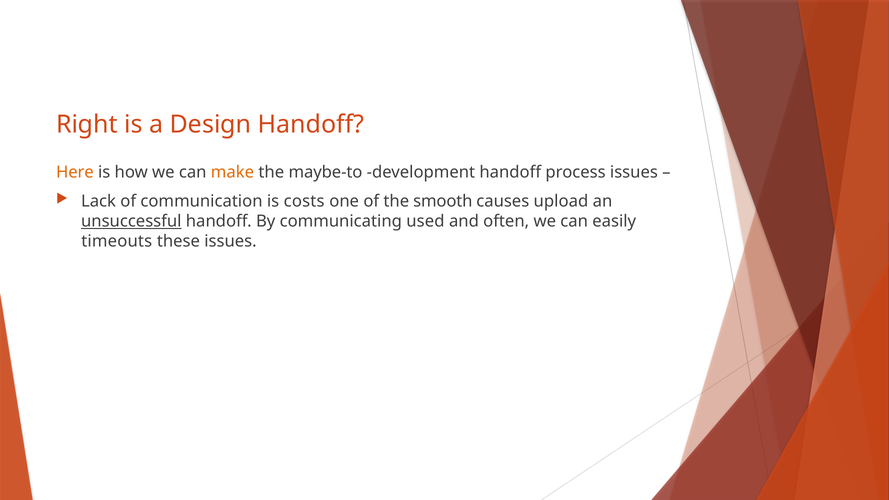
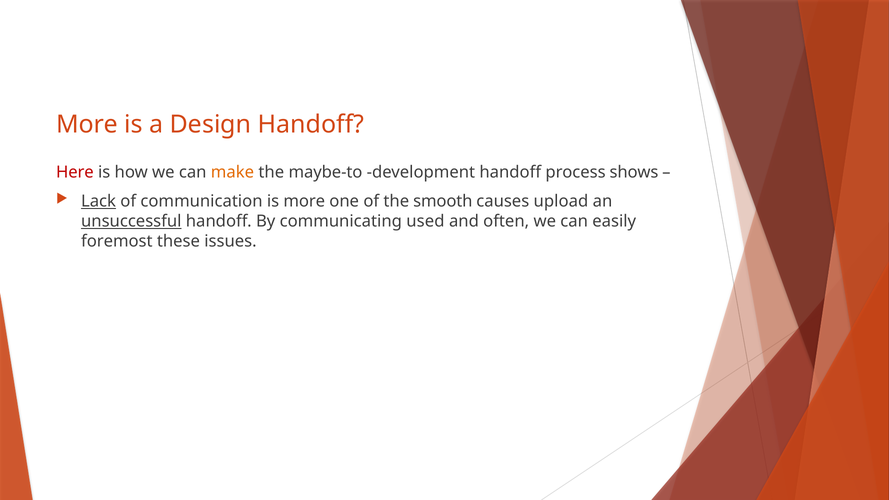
Right: Right -> More (87, 125)
Here colour: orange -> red (75, 172)
process issues: issues -> shows (634, 172)
Lack underline: none -> present (99, 201)
is costs: costs -> more (304, 201)
timeouts: timeouts -> foremost (117, 241)
